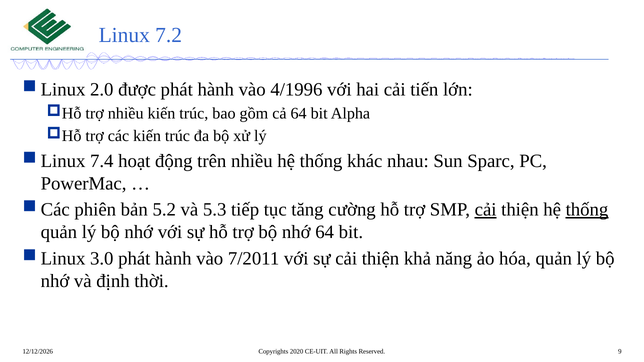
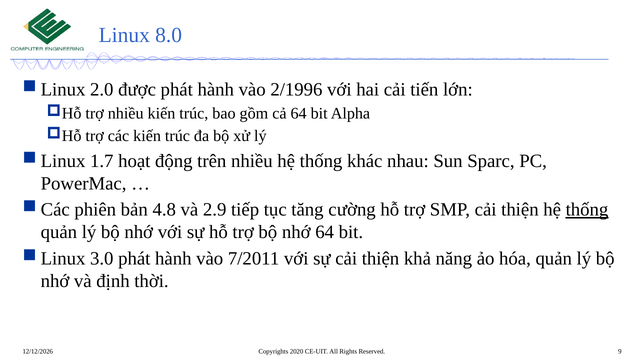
7.2: 7.2 -> 8.0 (169, 35)
4/1996: 4/1996 -> 2/1996 (296, 90)
7.4: 7.4 -> 1.7 (102, 161)
5.2: 5.2 -> 4.8 (164, 210)
5.3: 5.3 -> 2.9 (215, 210)
cải underline: present -> none (486, 210)
